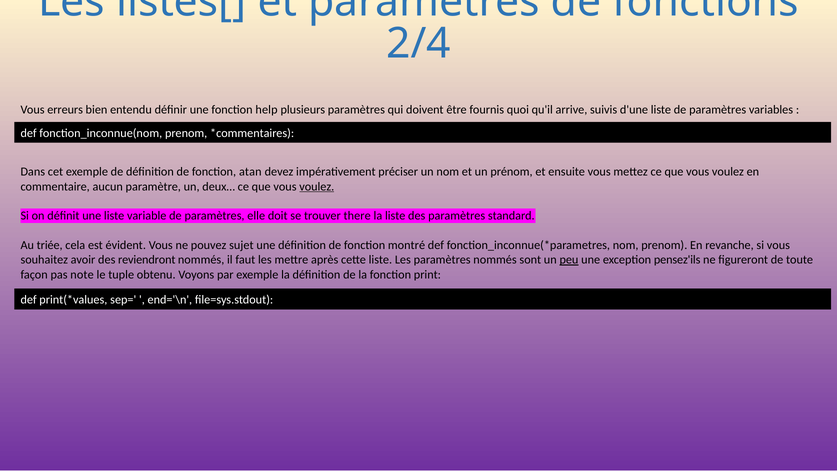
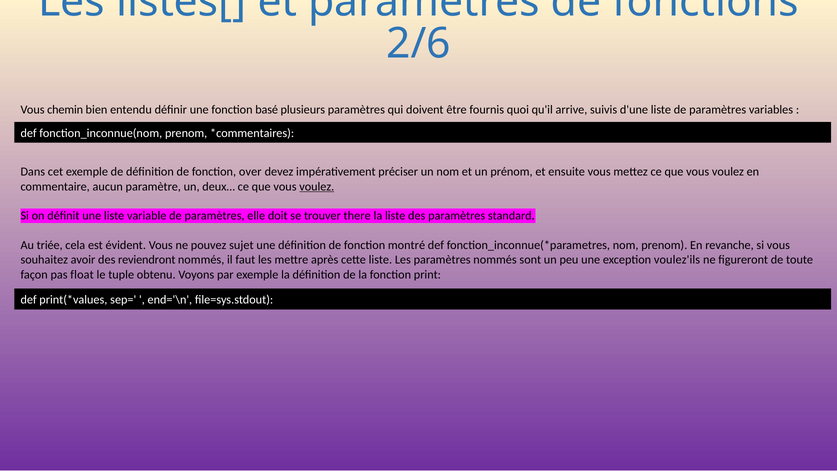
2/4: 2/4 -> 2/6 (419, 43)
erreurs: erreurs -> chemin (65, 109)
help: help -> basé (267, 109)
atan: atan -> over (250, 172)
peu underline: present -> none (569, 260)
pensez'ils: pensez'ils -> voulez'ils (677, 260)
note: note -> float (82, 274)
